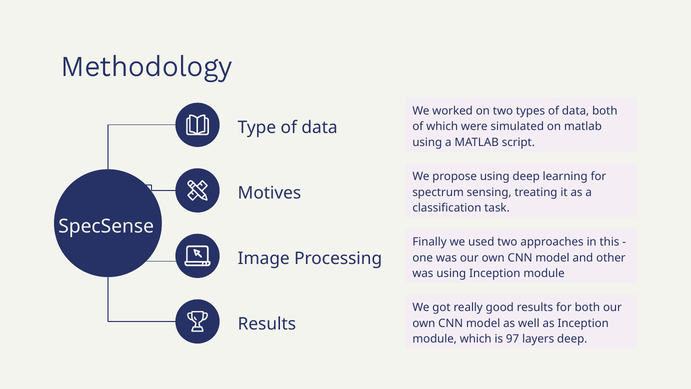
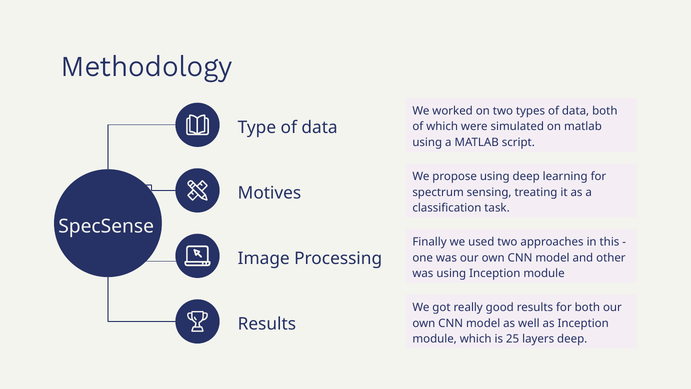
97: 97 -> 25 (513, 339)
